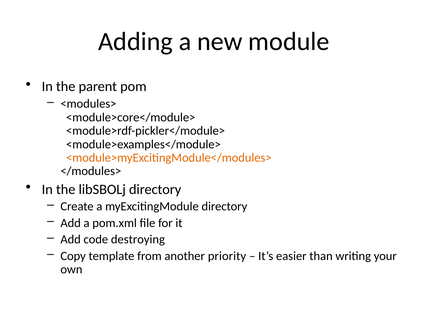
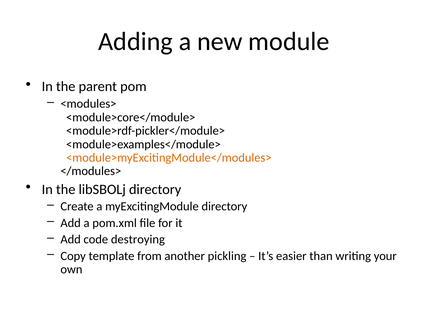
priority: priority -> pickling (227, 256)
